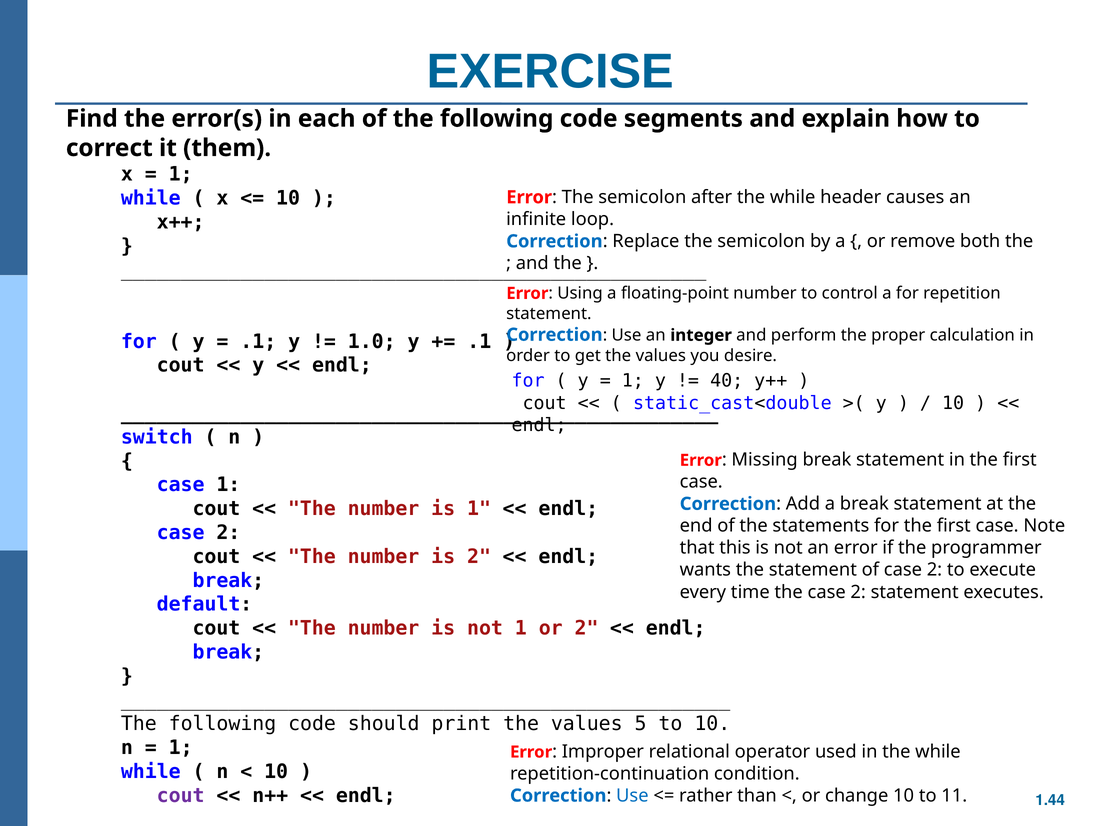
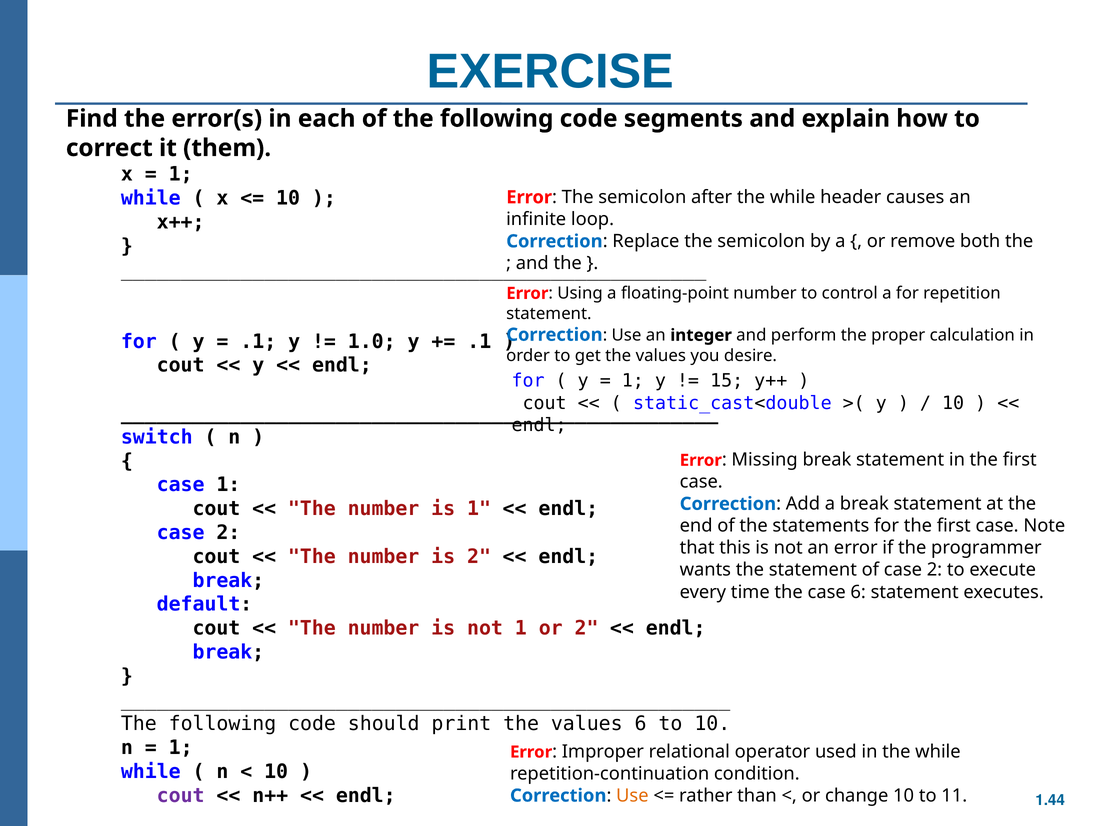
40: 40 -> 15 (727, 381)
the case 2: 2 -> 6 (858, 592)
values 5: 5 -> 6 (641, 724)
Use colour: blue -> orange (632, 795)
